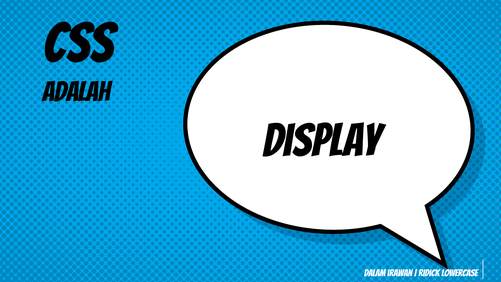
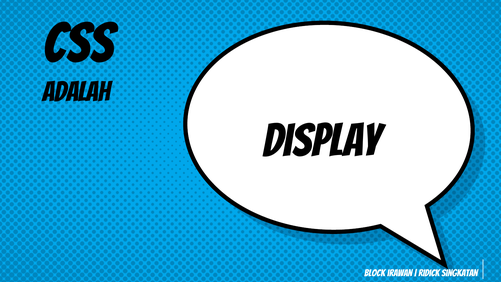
dalam: dalam -> block (375, 273)
lowercase: lowercase -> singkatan (460, 273)
